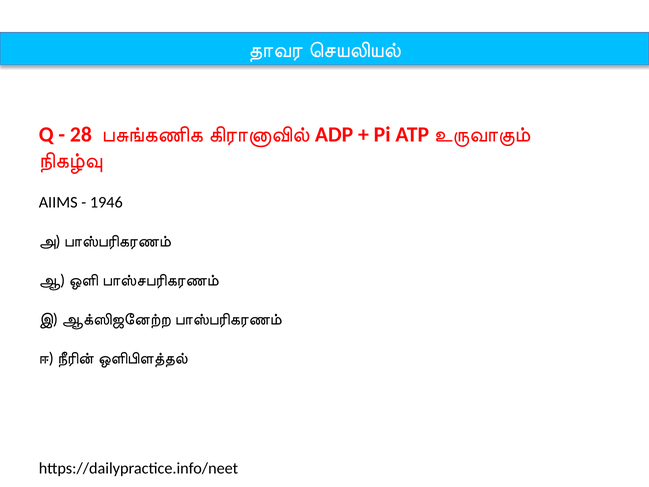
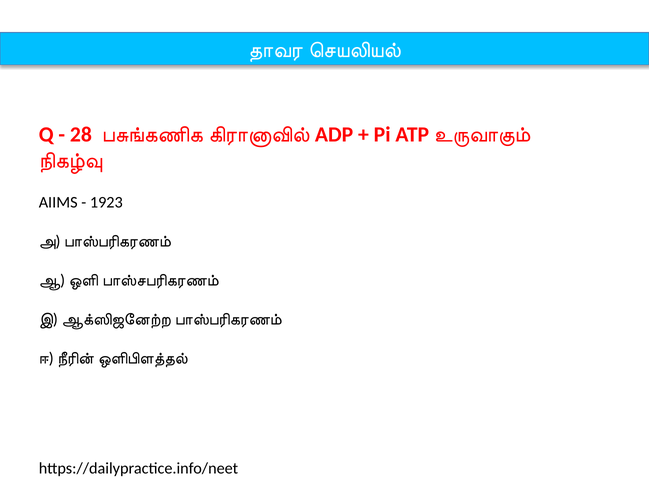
1946: 1946 -> 1923 (106, 202)
